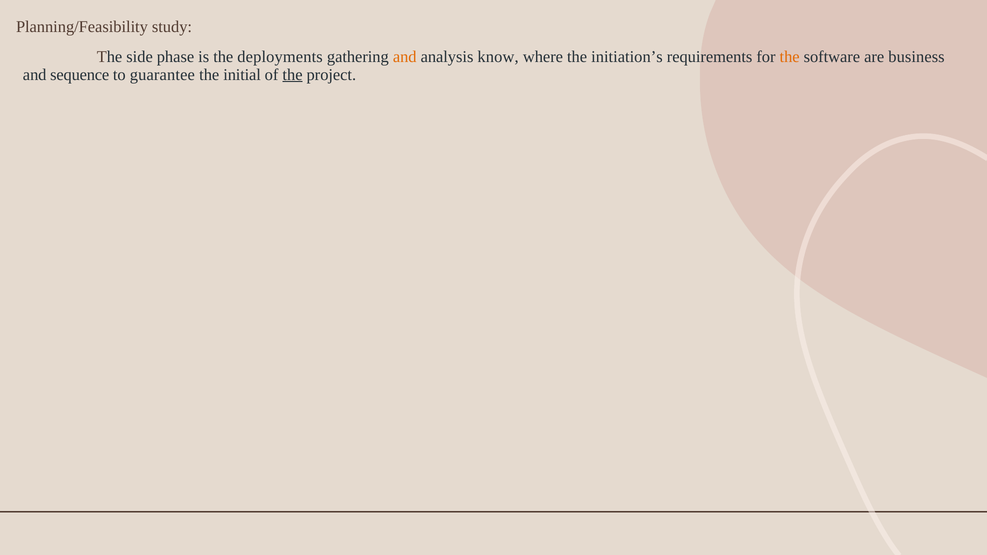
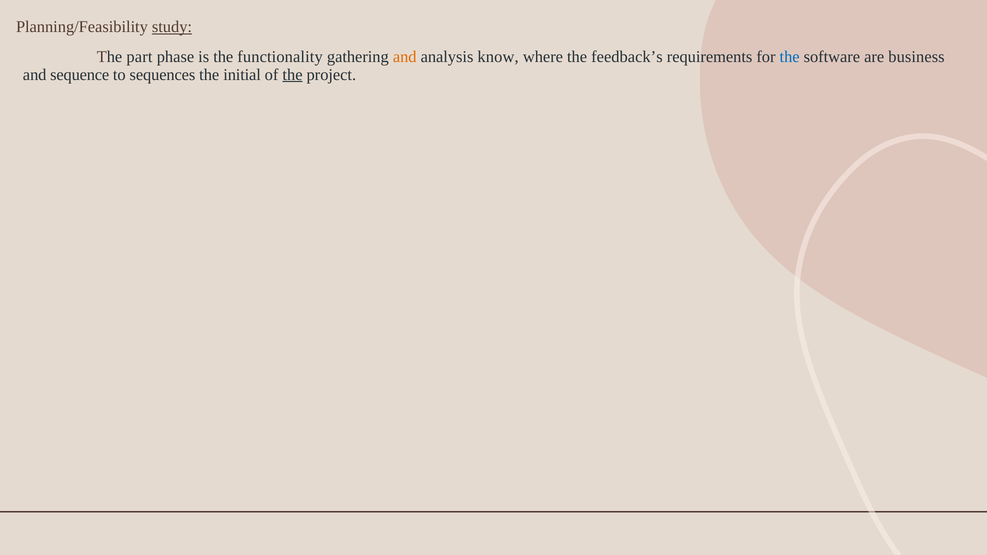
study underline: none -> present (172, 27)
side: side -> part (139, 57)
deployments: deployments -> functionality (280, 57)
initiation’s: initiation’s -> feedback’s (627, 57)
the colour: orange -> blue (790, 57)
guarantee: guarantee -> sequences (162, 75)
